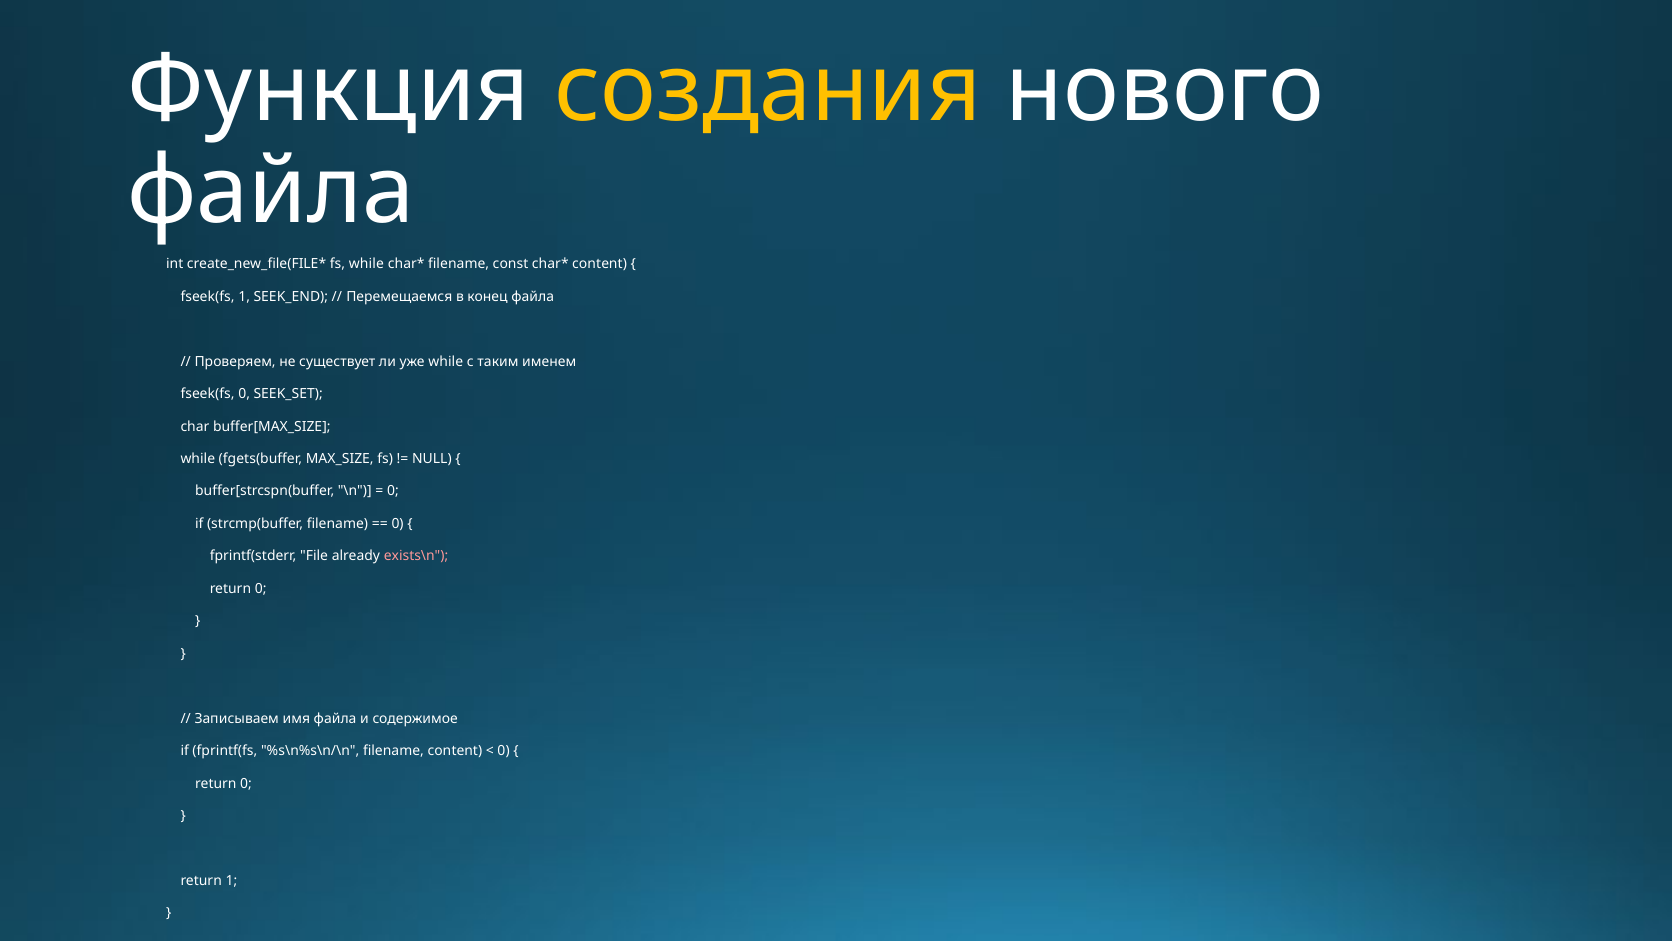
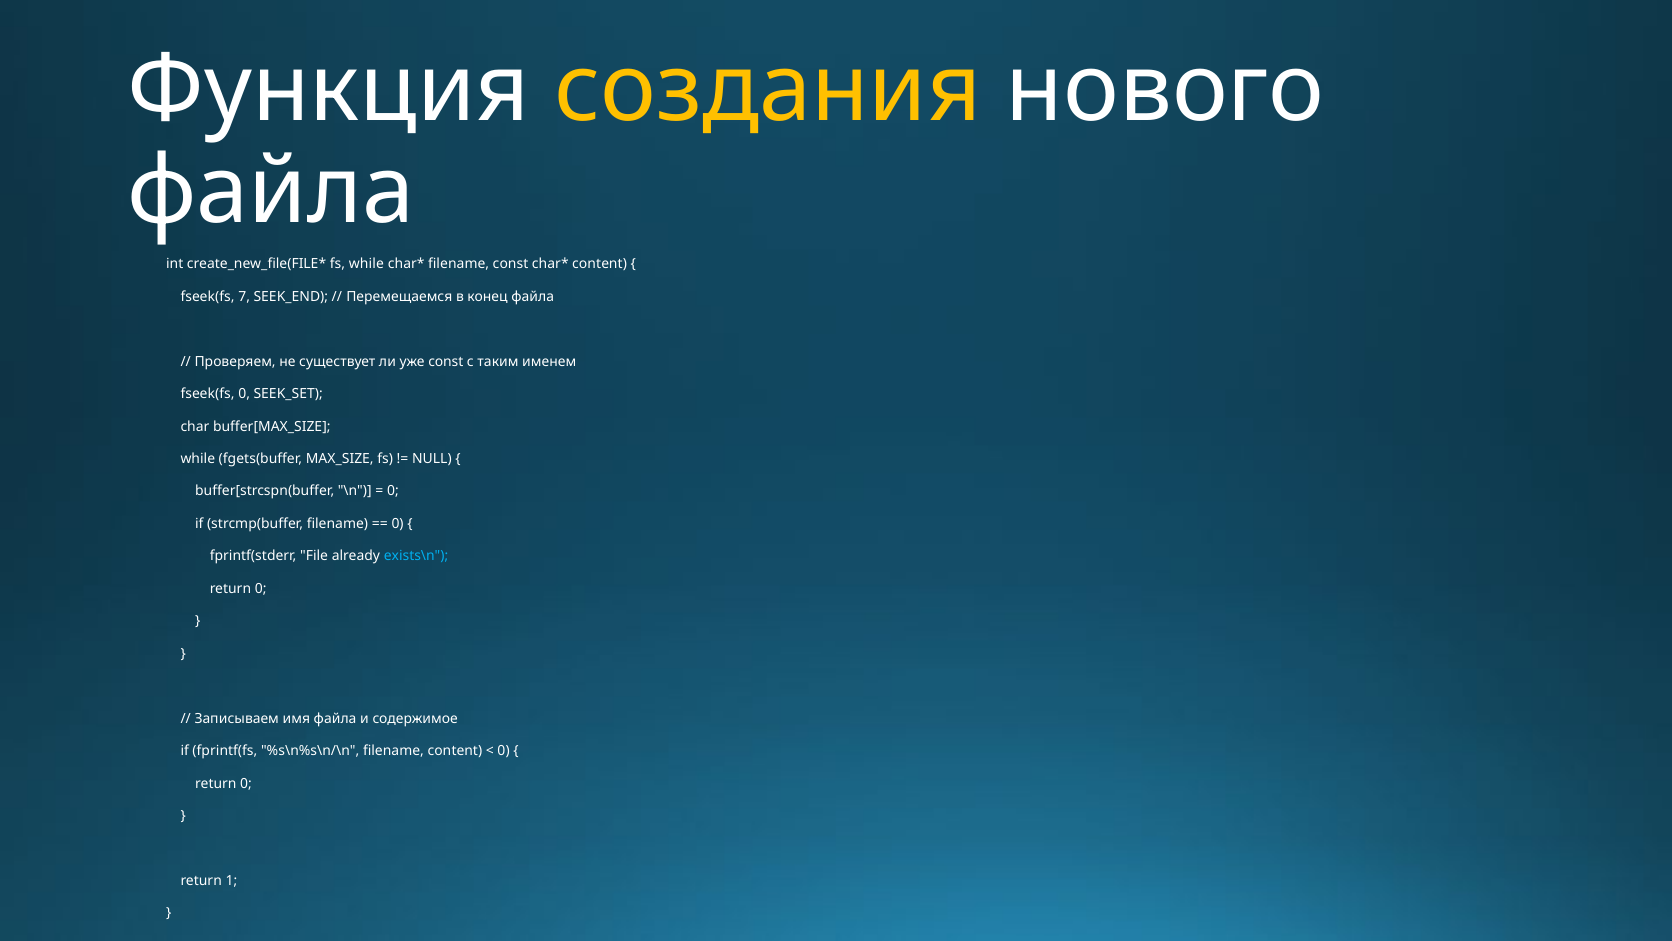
fseek(fs 1: 1 -> 7 (244, 296)
уже while: while -> const (446, 361)
exists\n colour: pink -> light blue (416, 556)
